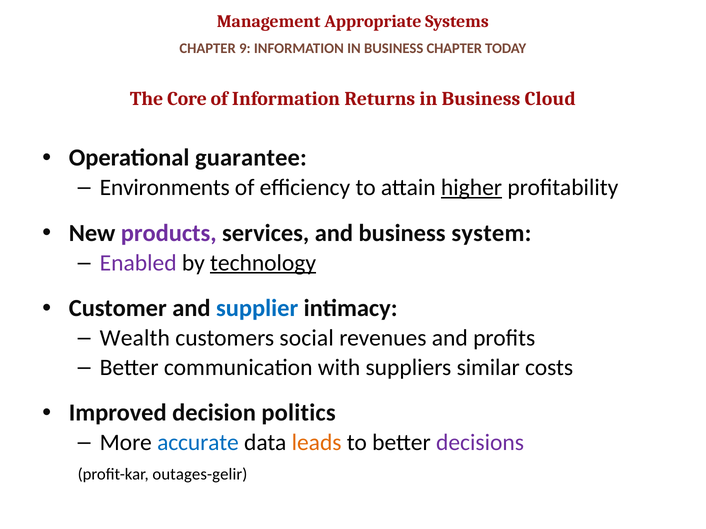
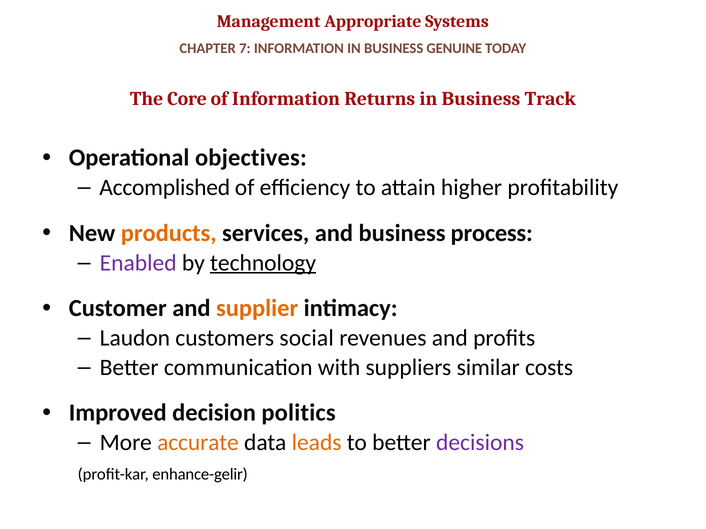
9: 9 -> 7 (245, 49)
BUSINESS CHAPTER: CHAPTER -> GENUINE (454, 49)
Cloud: Cloud -> Track (550, 99)
guarantee: guarantee -> objectives (251, 158)
Environments: Environments -> Accomplished (165, 188)
higher underline: present -> none (472, 188)
products colour: purple -> orange (169, 233)
system: system -> process (492, 233)
supplier colour: blue -> orange (257, 309)
Wealth: Wealth -> Laudon (135, 338)
accurate colour: blue -> orange (198, 443)
outages-gelir: outages-gelir -> enhance-gelir (200, 475)
